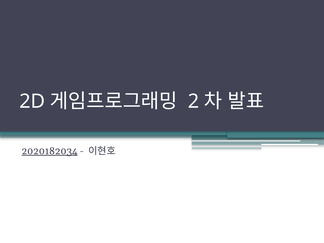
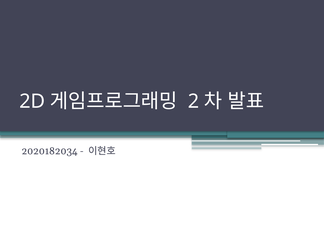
2020182034 underline: present -> none (50, 151)
